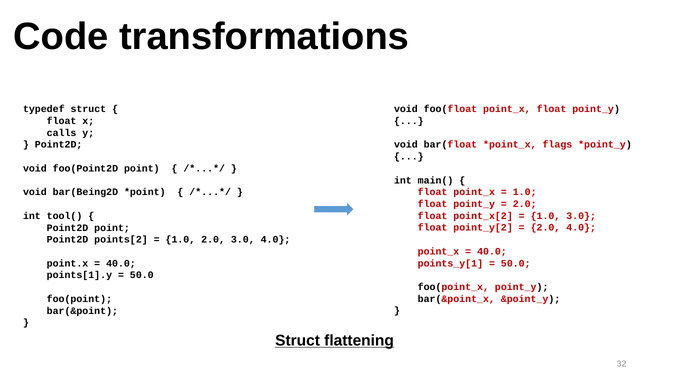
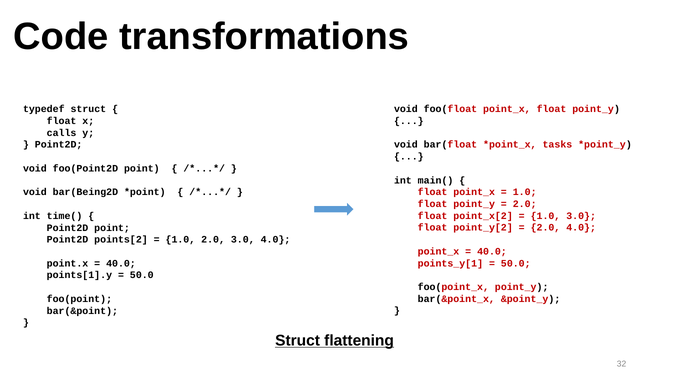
flags: flags -> tasks (557, 145)
tool(: tool( -> time( (65, 216)
